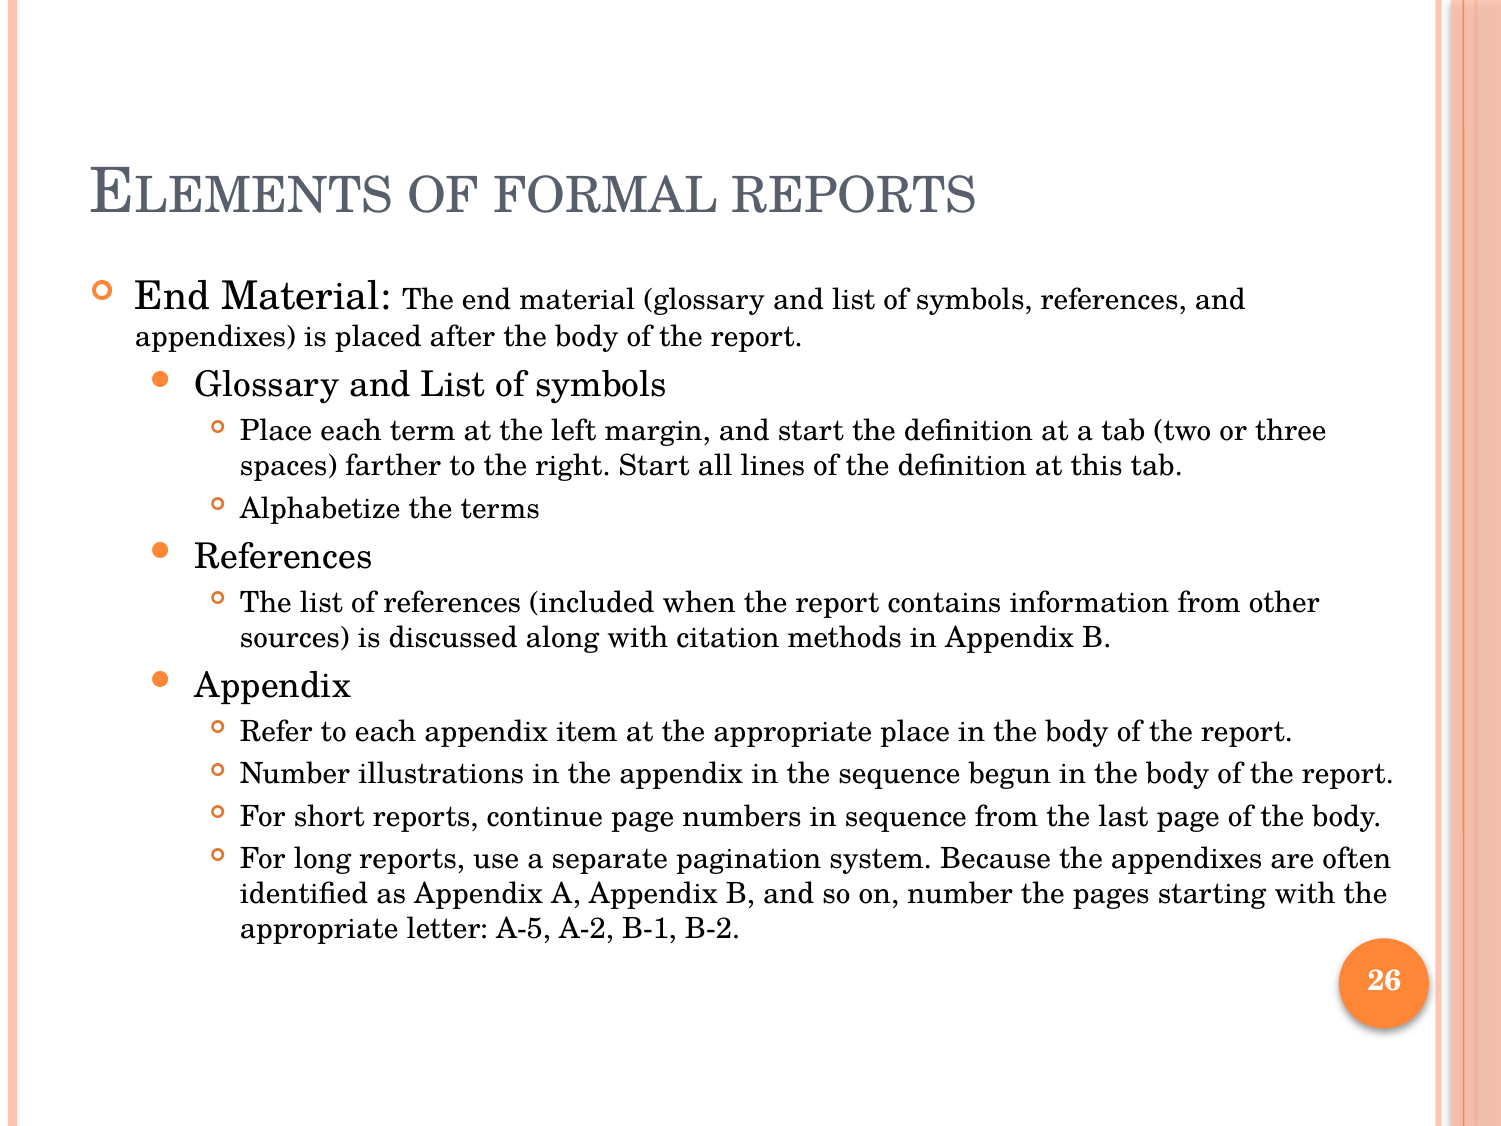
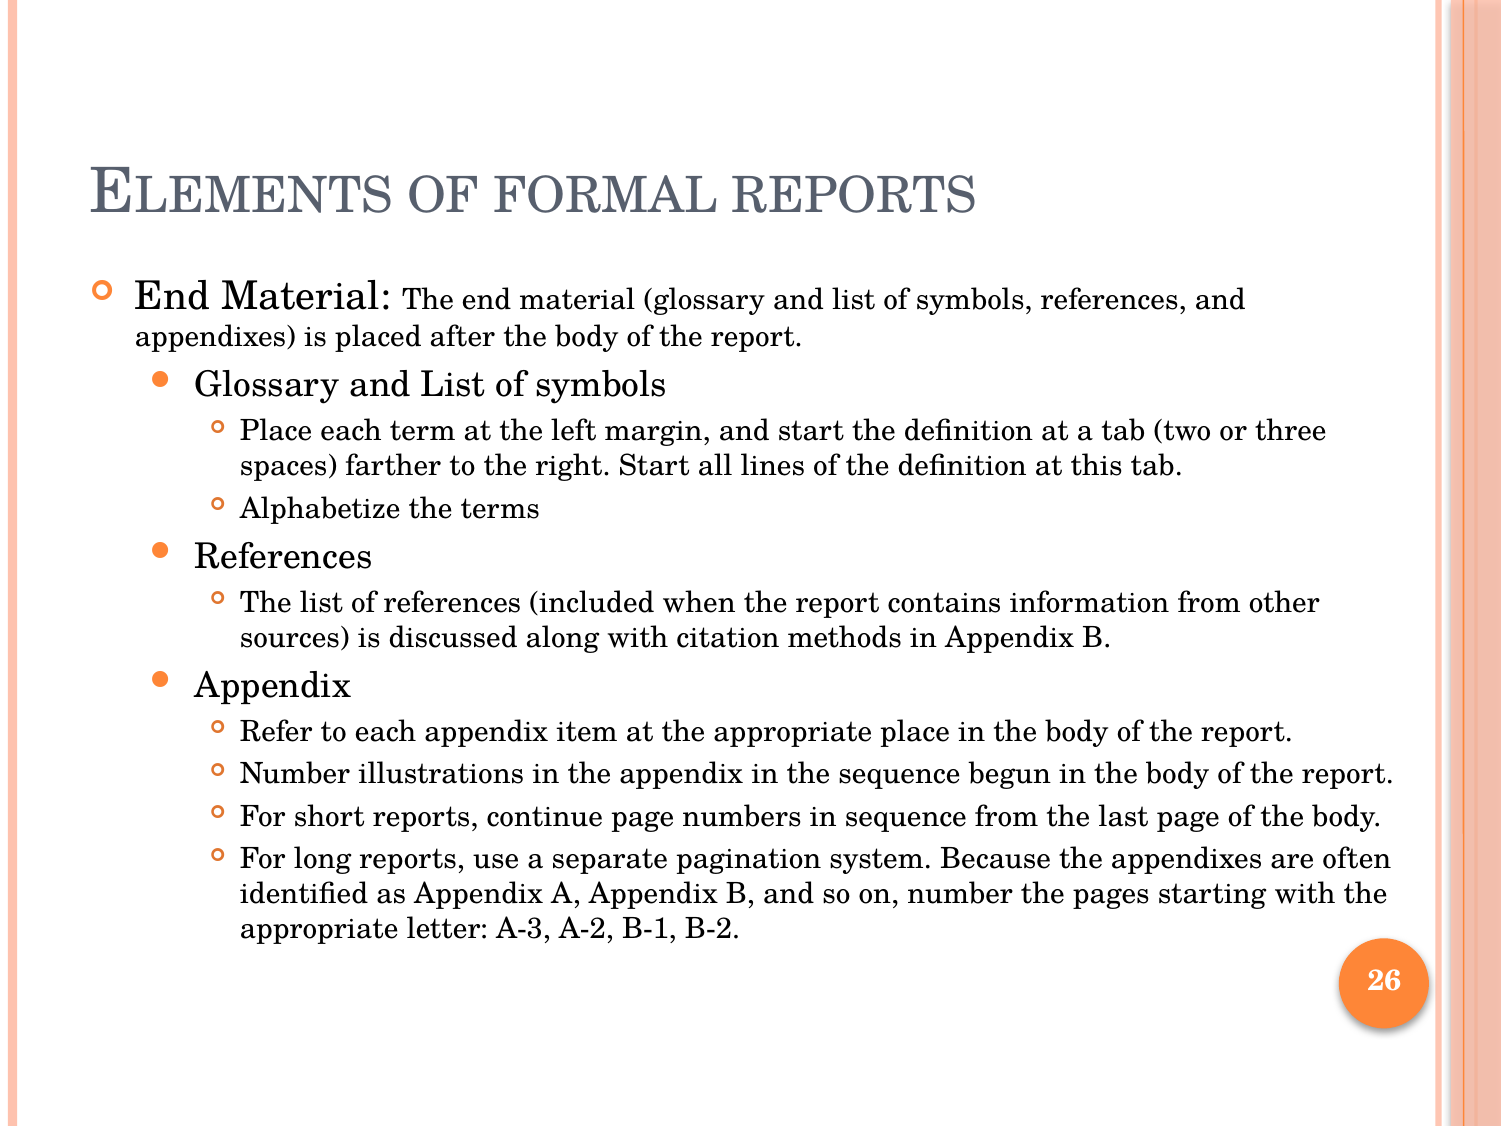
A-5: A-5 -> A-3 (524, 929)
